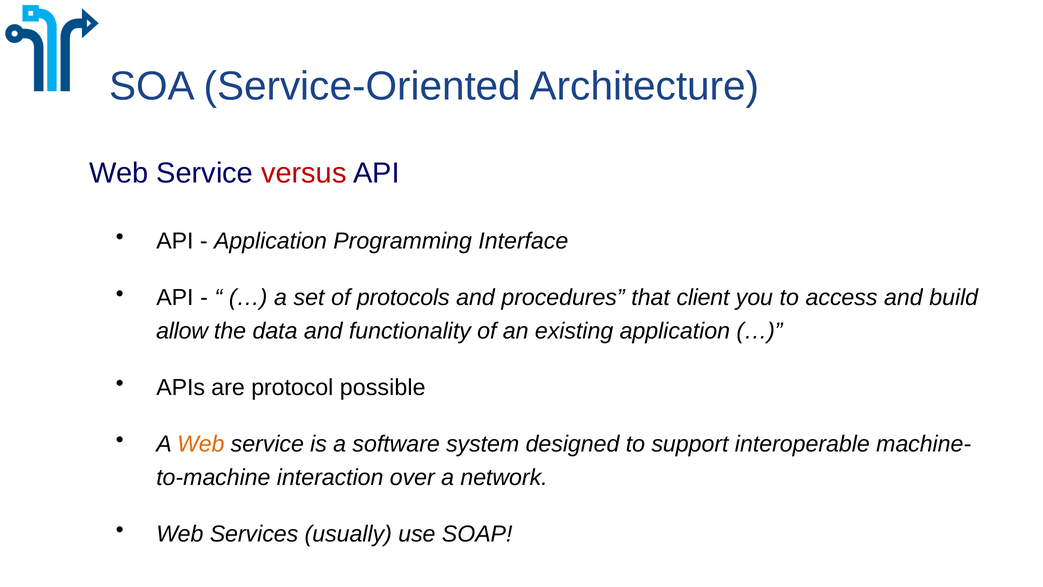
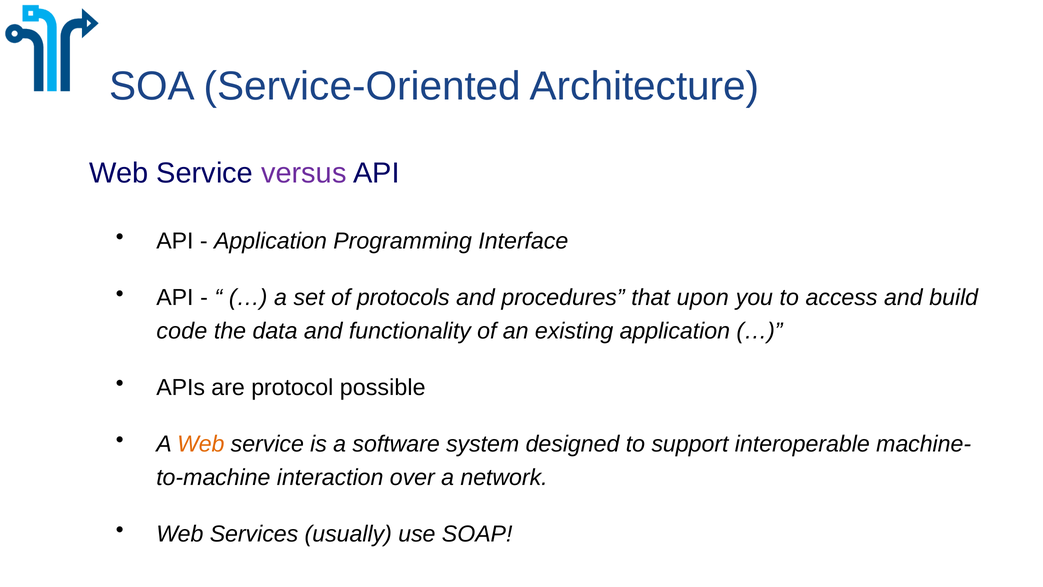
versus colour: red -> purple (304, 173)
client: client -> upon (703, 298)
allow: allow -> code (182, 331)
